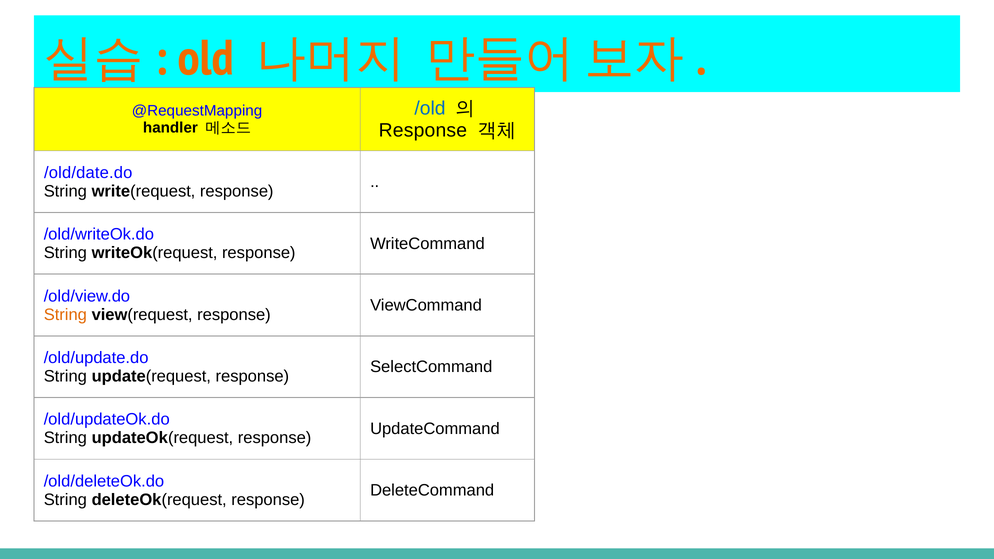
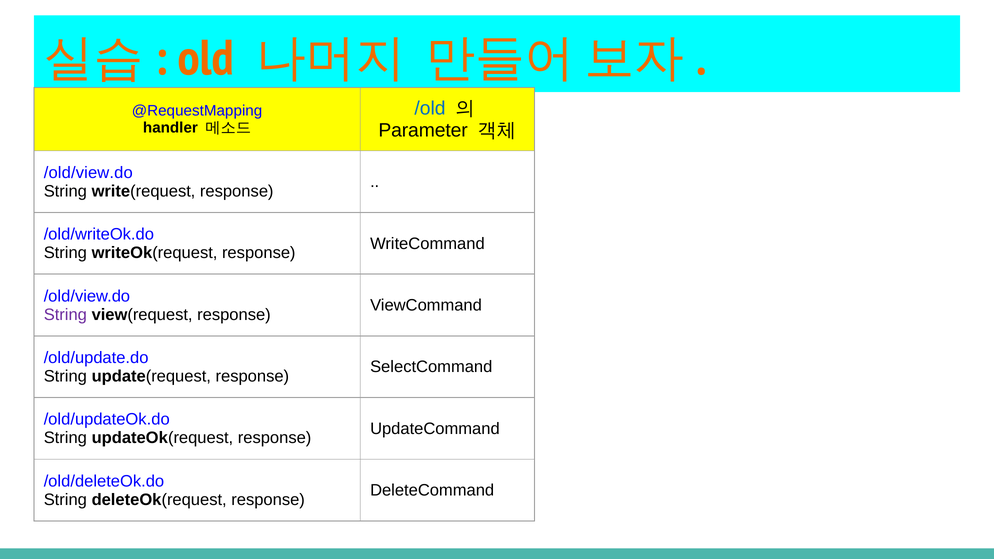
Response: Response -> Parameter (423, 130)
/old/date.do: /old/date.do -> /old/view.do (88, 173)
String colour: orange -> purple (65, 315)
